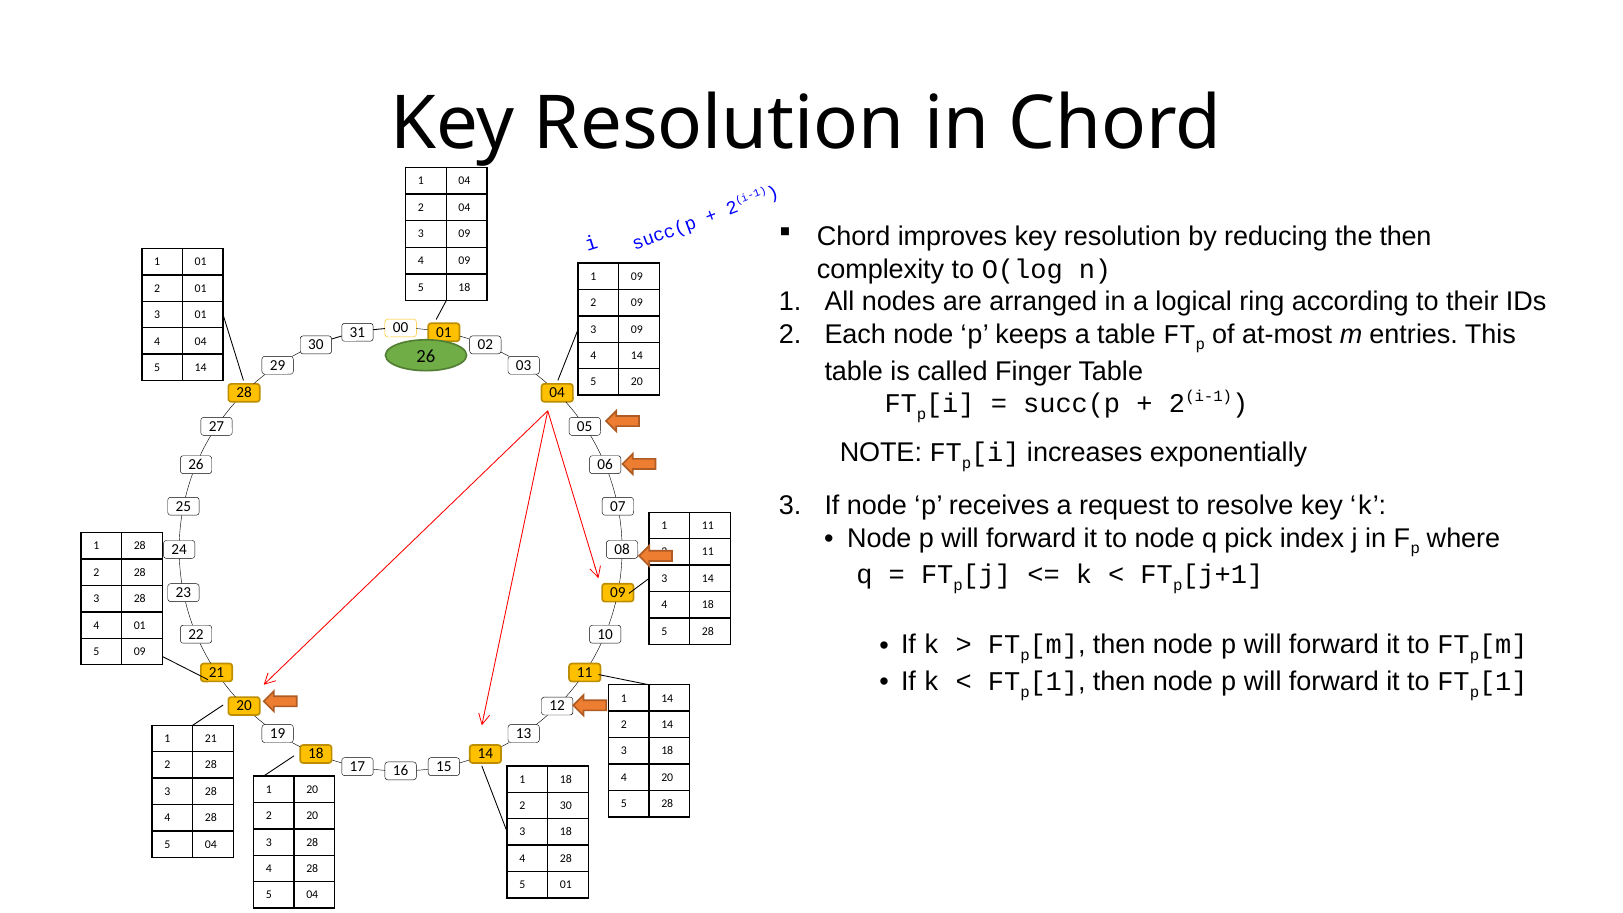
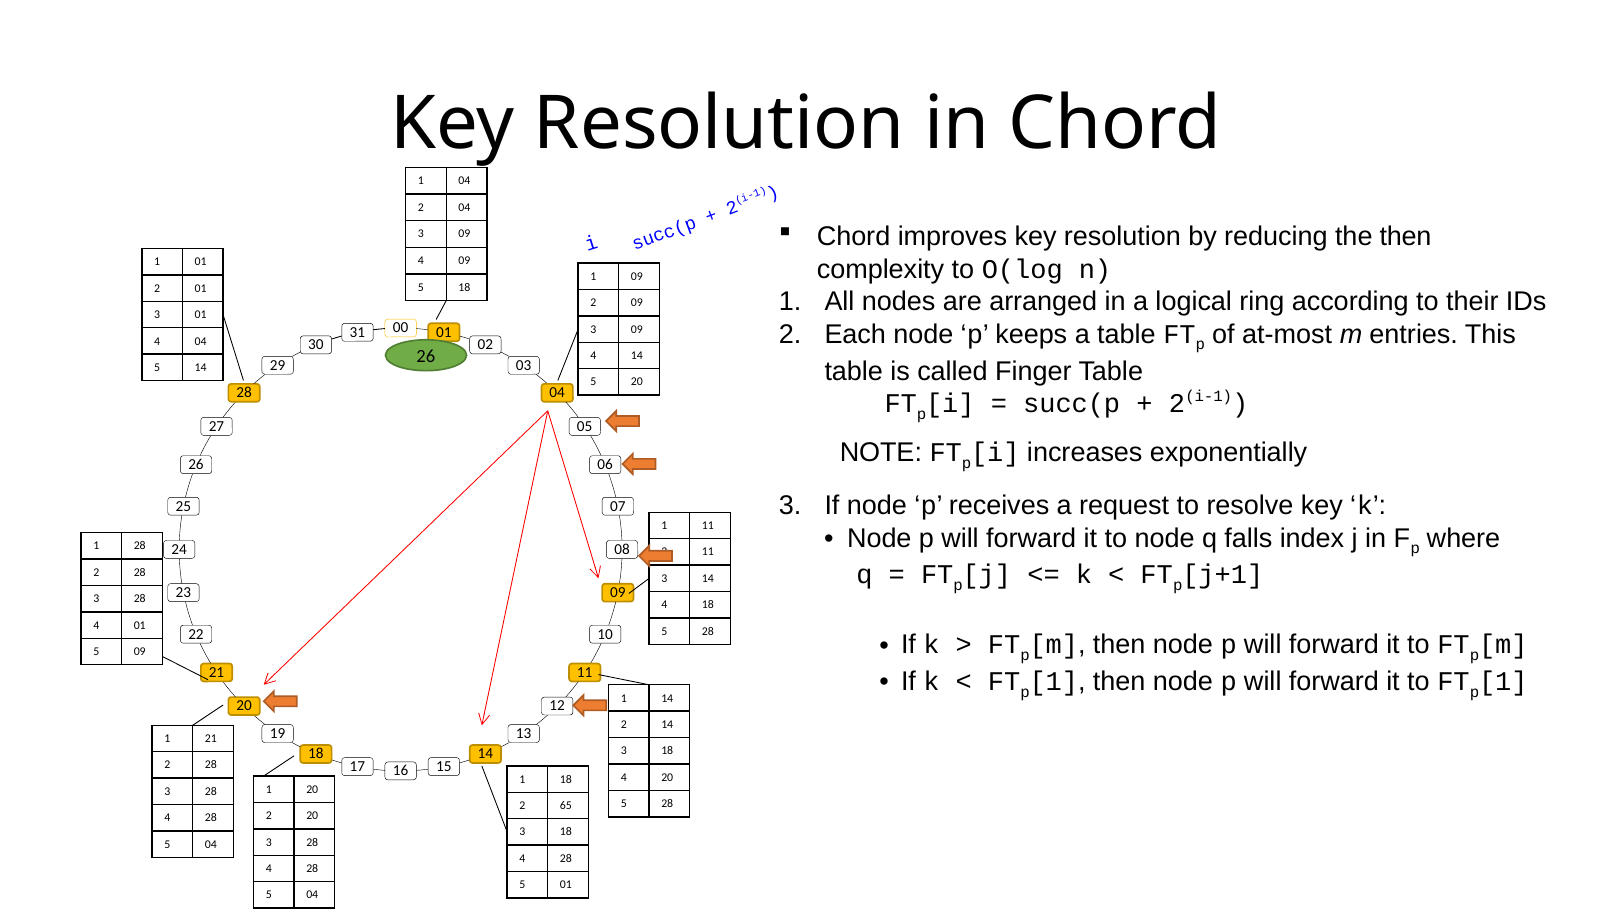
pick: pick -> falls (1248, 538)
2 30: 30 -> 65 (566, 806)
